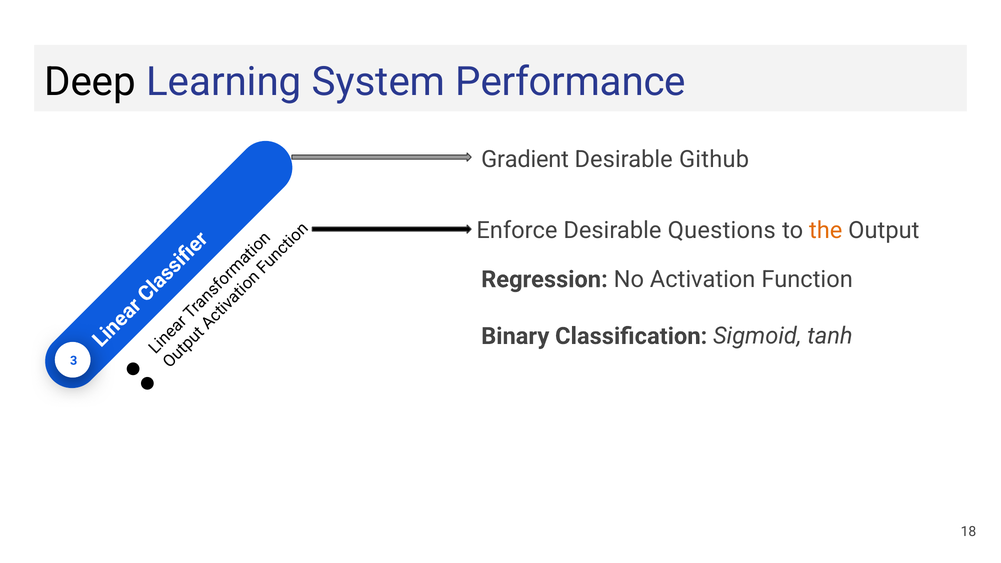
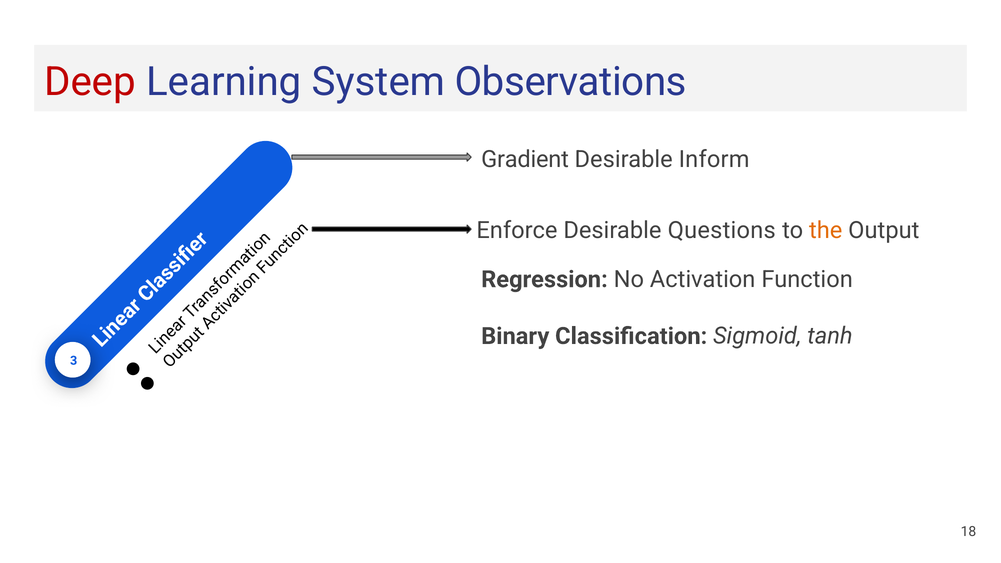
Deep colour: black -> red (90, 82)
Performance: Performance -> Observations (571, 82)
Github: Github -> Inform (714, 159)
